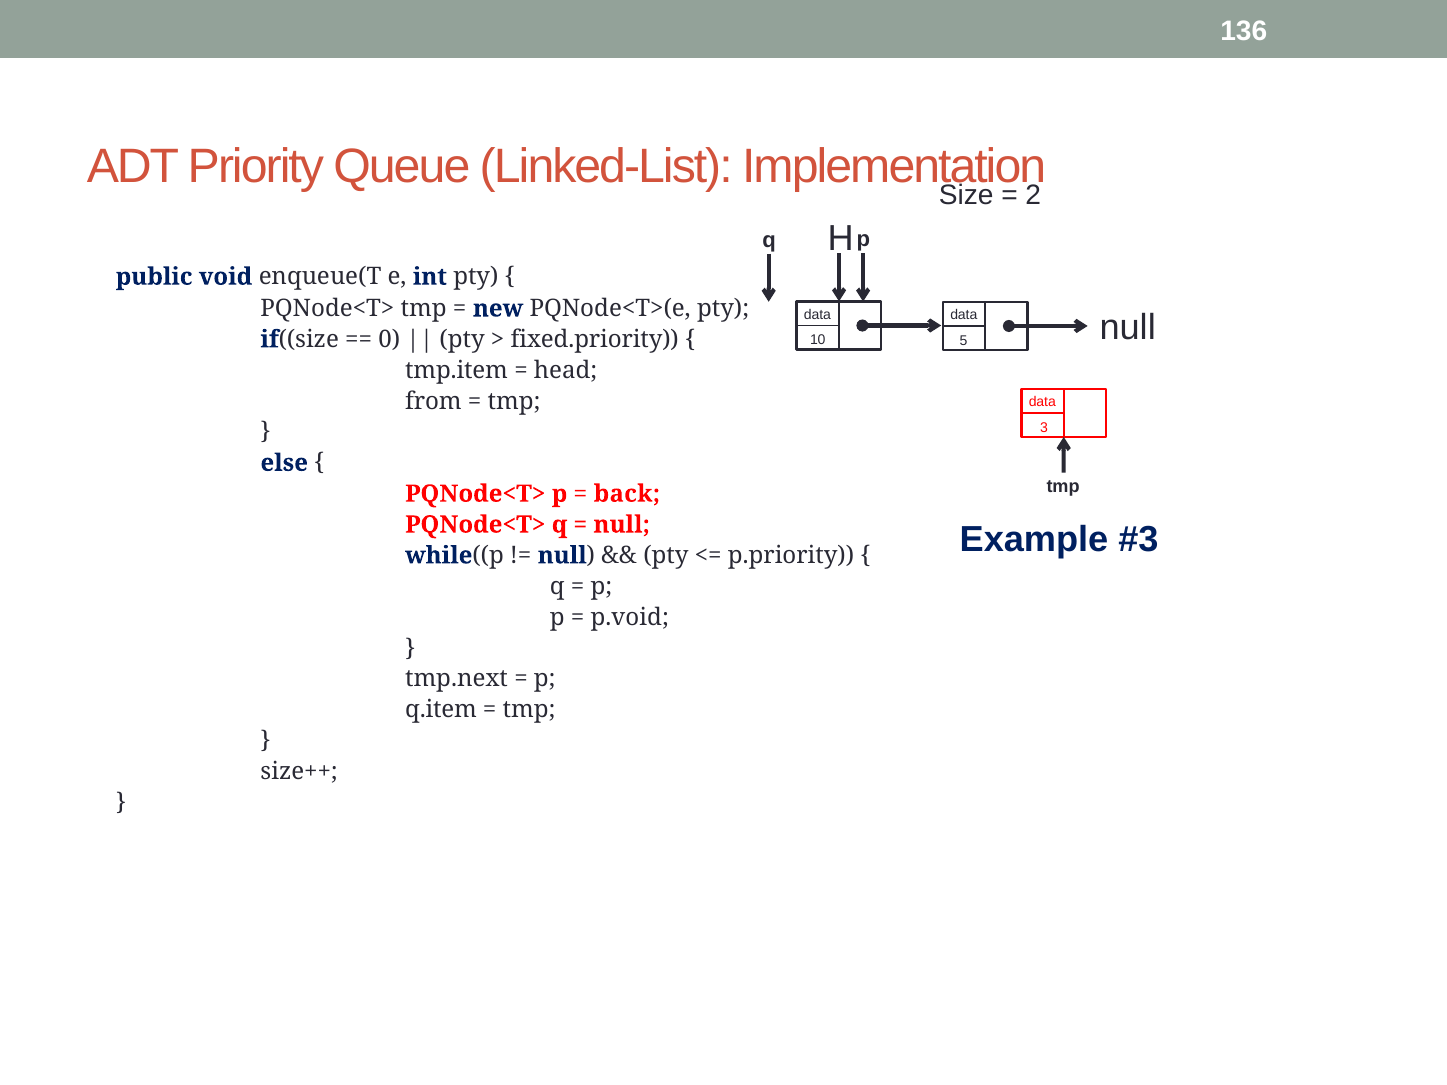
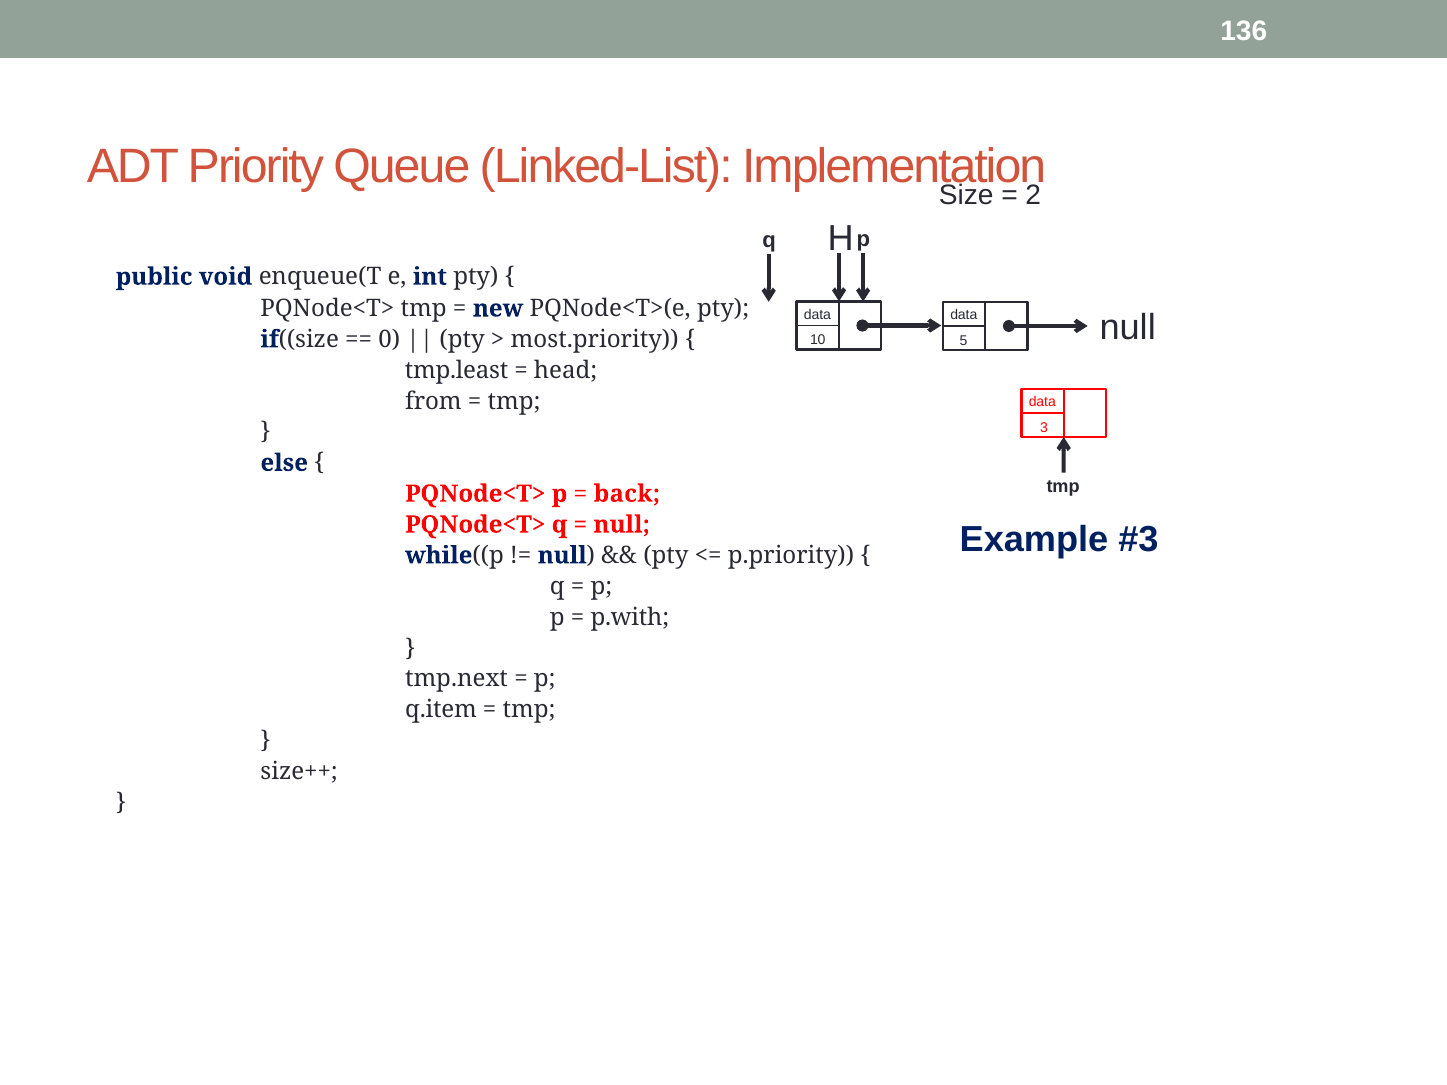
fixed.priority: fixed.priority -> most.priority (595, 339)
tmp.item: tmp.item -> tmp.least (457, 370)
p.void: p.void -> p.with (630, 617)
